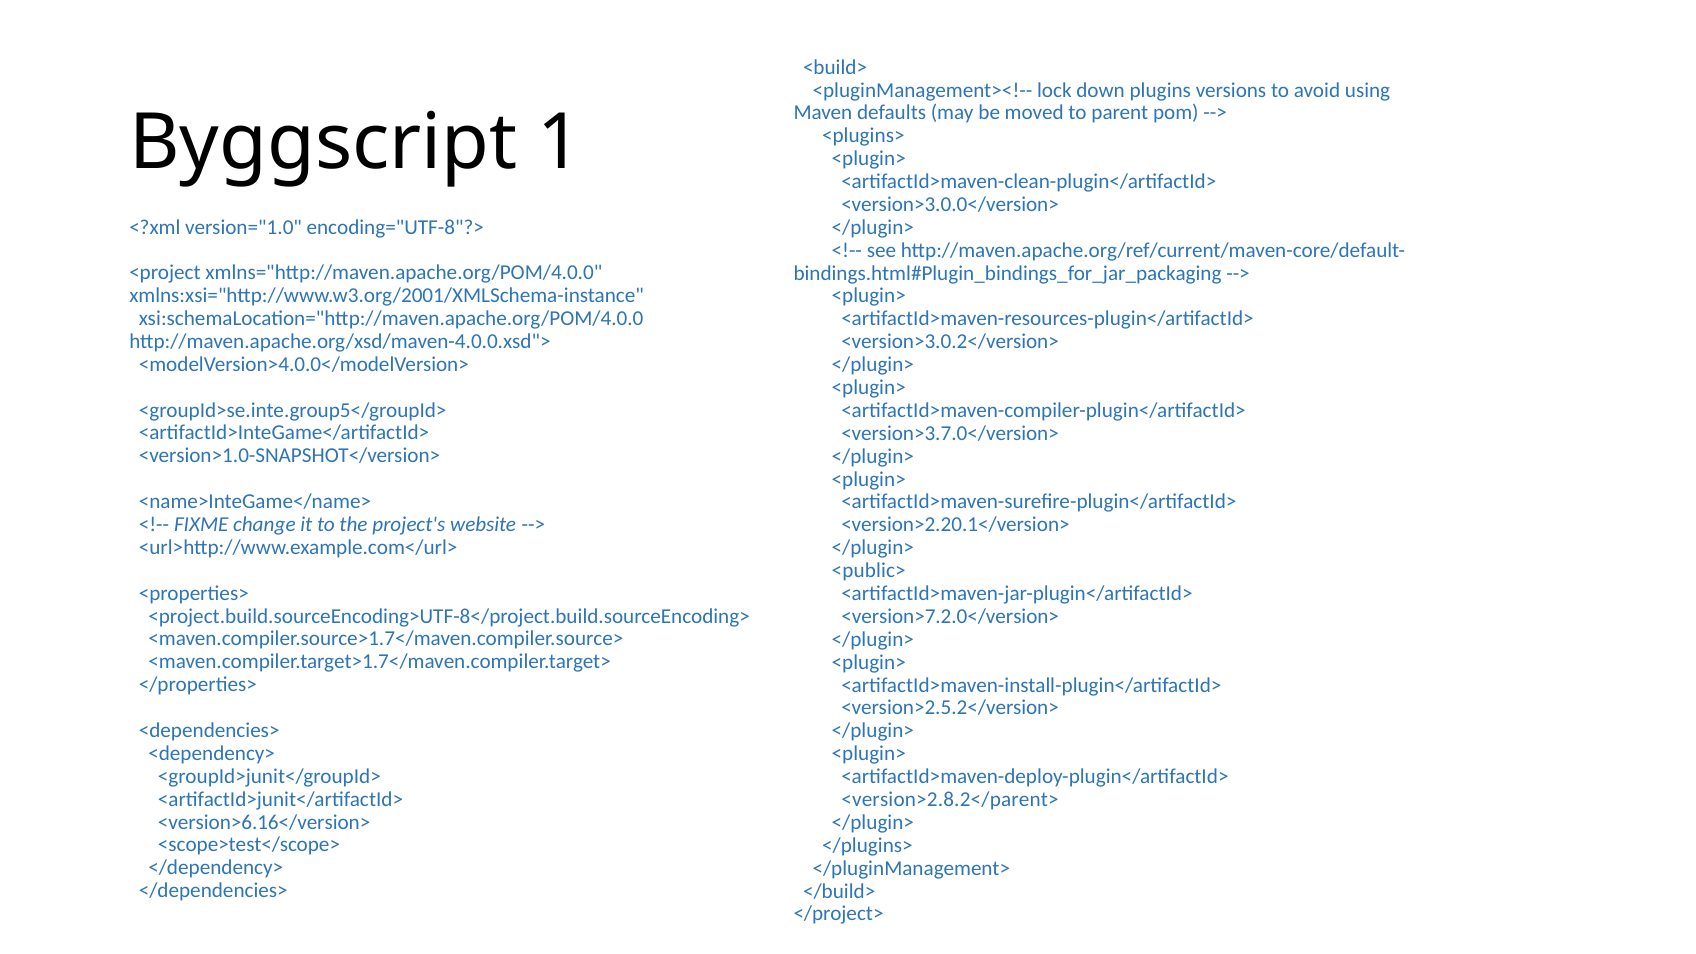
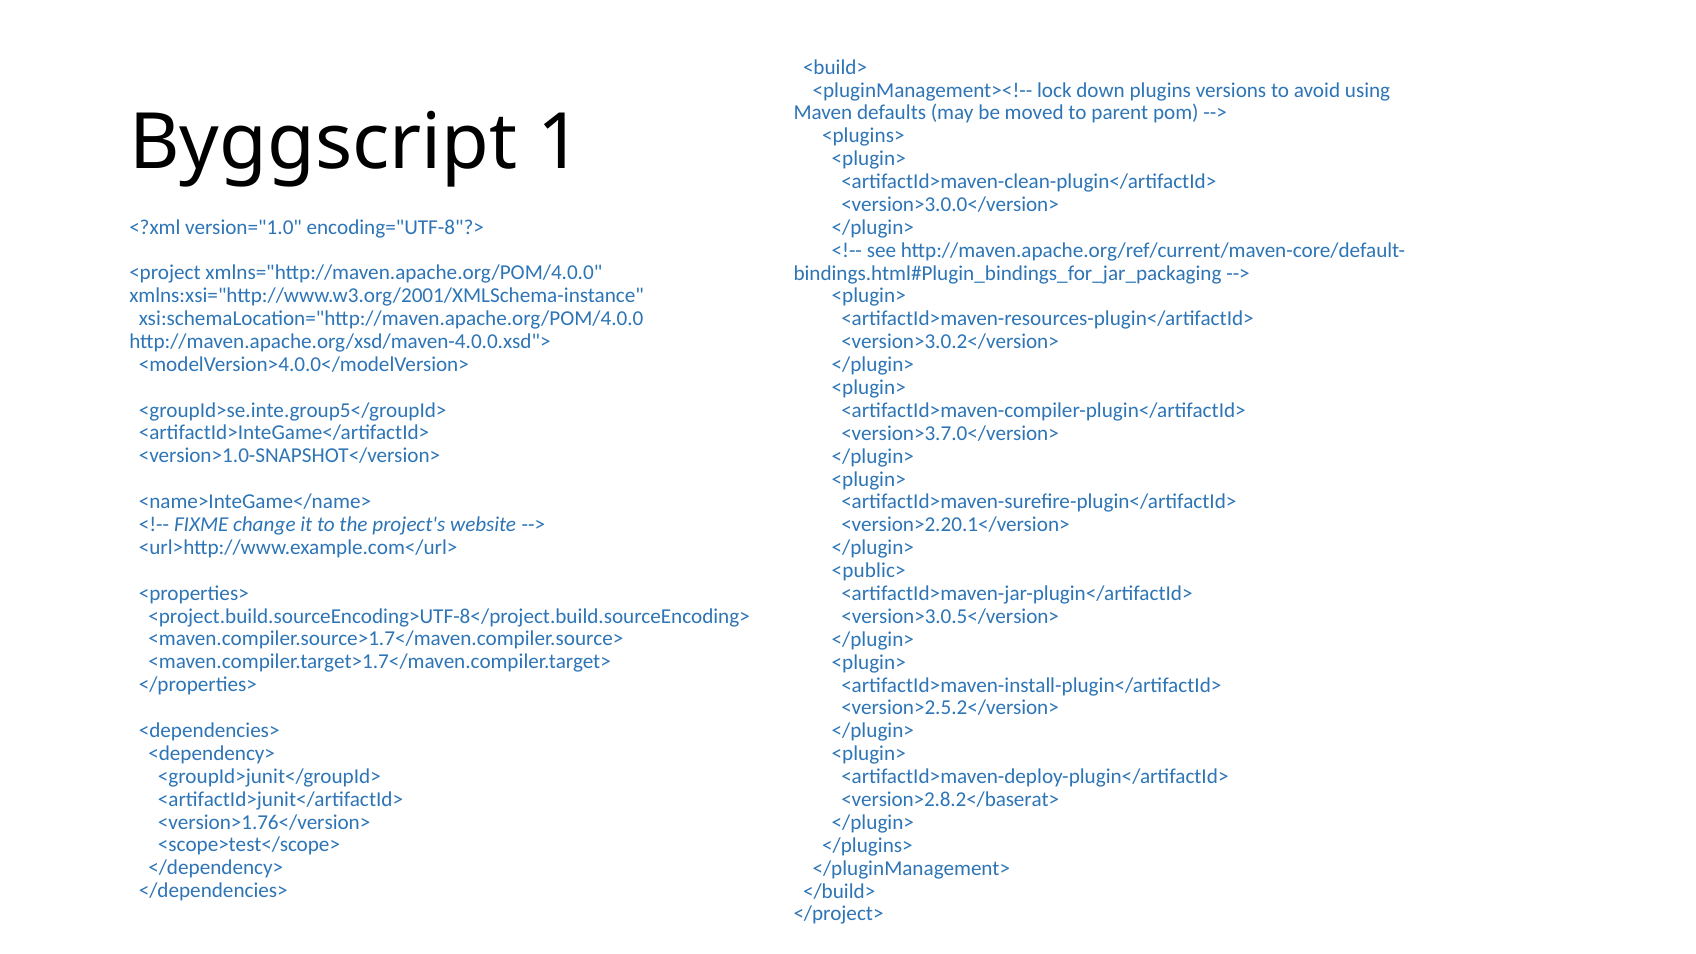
<version>7.2.0</version>: <version>7.2.0</version> -> <version>3.0.5</version> (950, 616)
<version>2.8.2</parent>: <version>2.8.2</parent> -> <version>2.8.2</baserat> (950, 799)
<version>6.16</version>: <version>6.16</version> -> <version>1.76</version> (264, 822)
